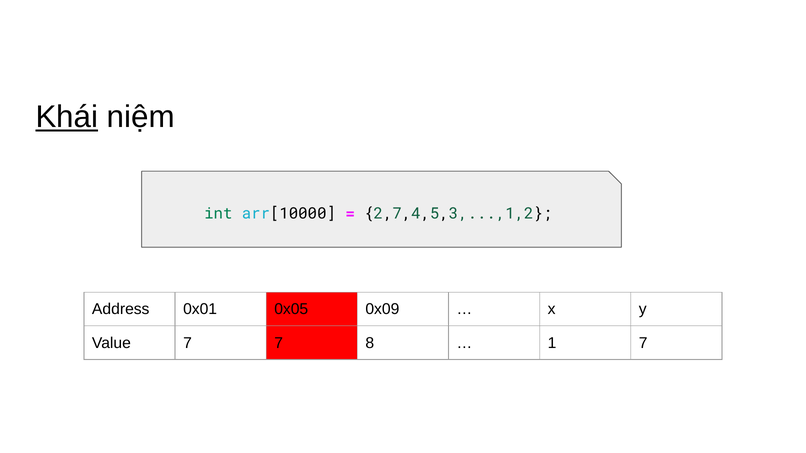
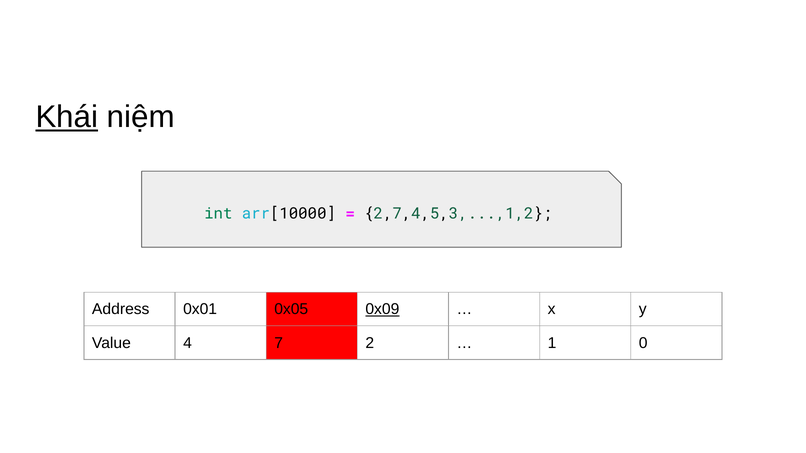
0x09 underline: none -> present (382, 310)
Value 7: 7 -> 4 (187, 343)
8: 8 -> 2 (370, 343)
1 7: 7 -> 0 (643, 343)
